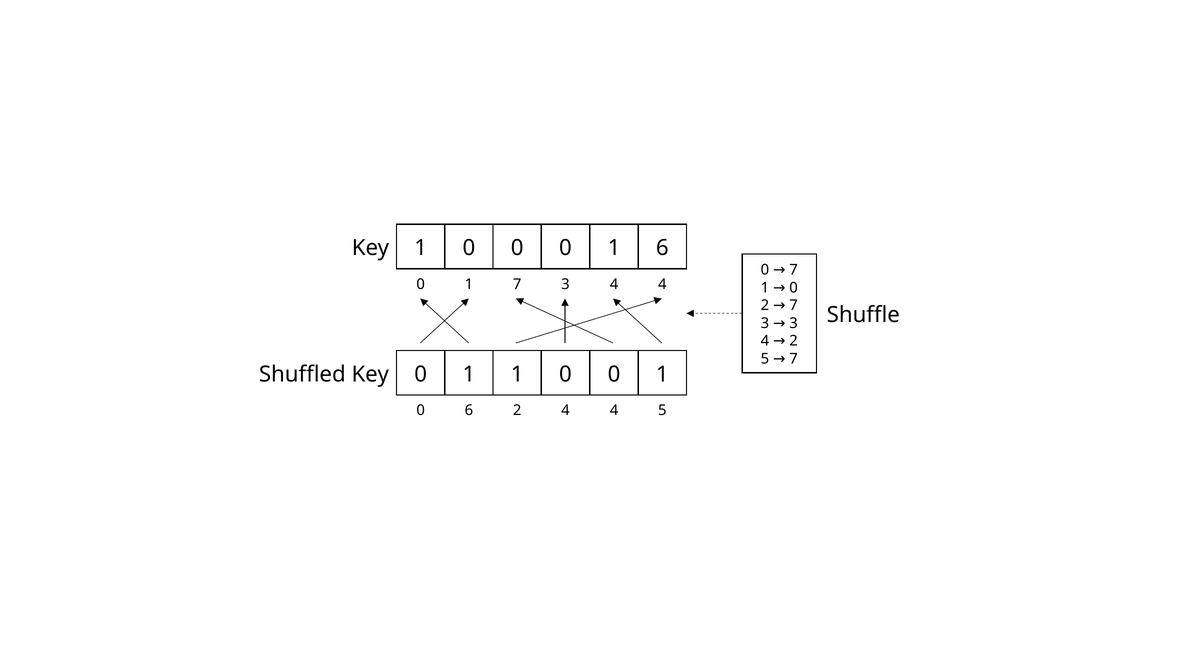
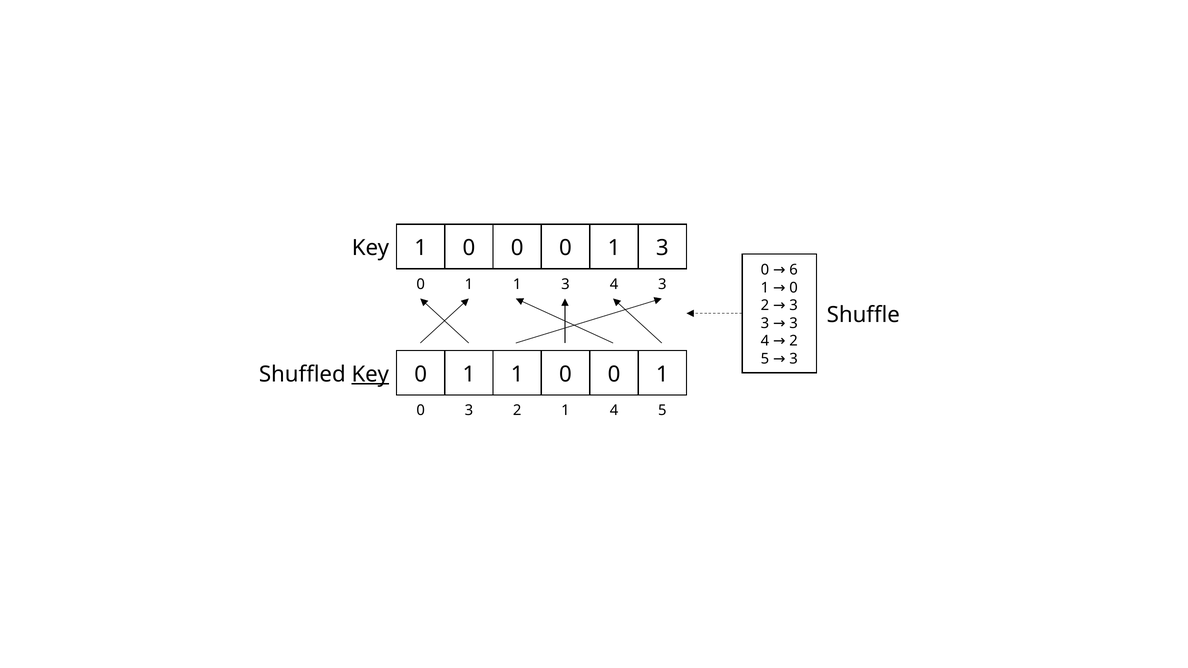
0 1 6: 6 -> 3 (662, 248)
0 7: 7 -> 6 (794, 270)
7: 7 -> 1 (517, 284)
3 4 4: 4 -> 3 (662, 284)
2 7: 7 -> 3 (794, 306)
5 7: 7 -> 3 (794, 359)
Key underline: none -> present (370, 374)
0 6: 6 -> 3 (469, 411)
2 4: 4 -> 1 (565, 411)
